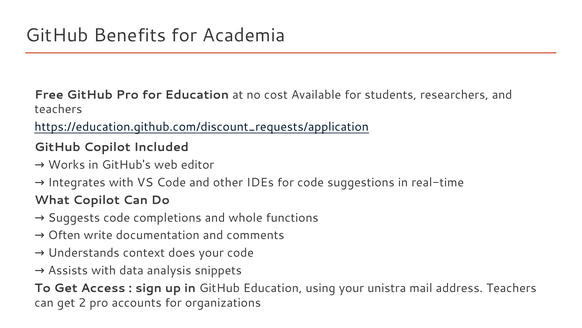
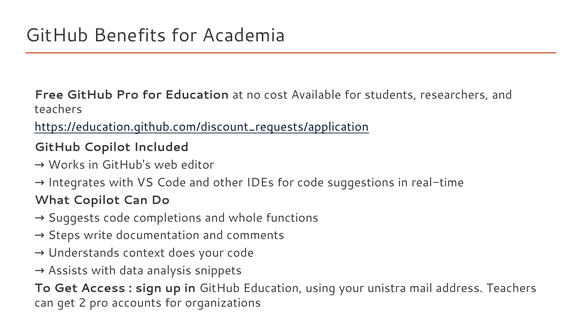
Often: Often -> Steps (64, 235)
